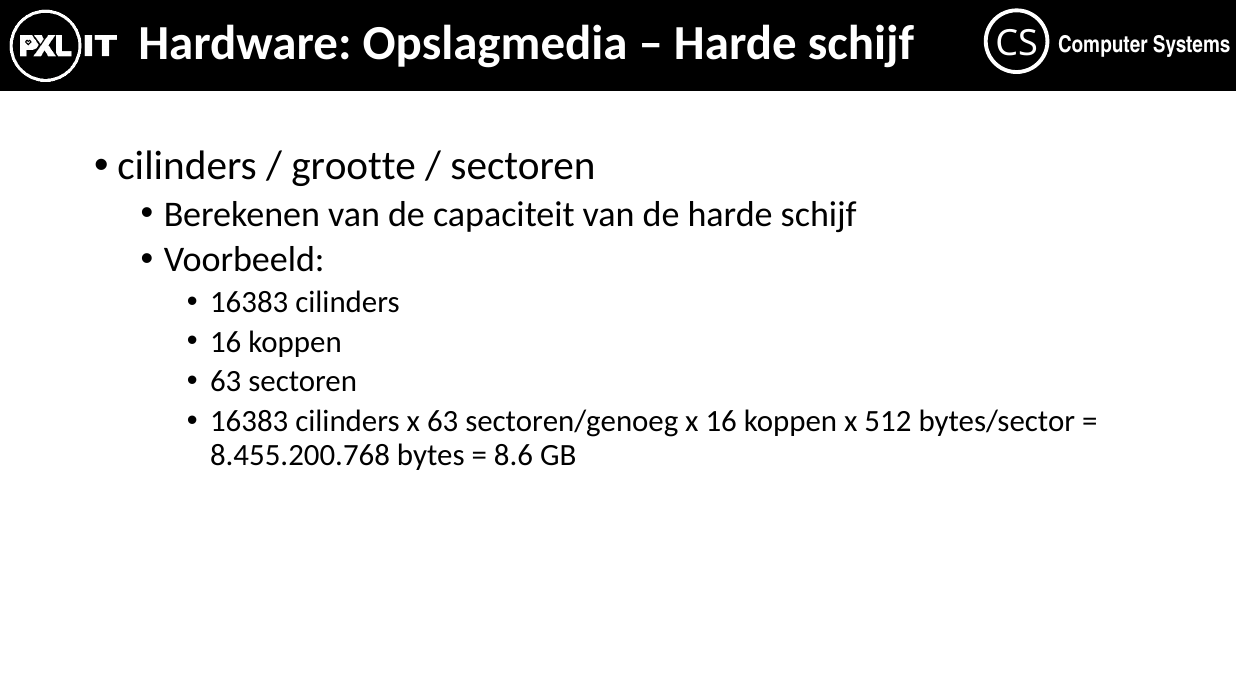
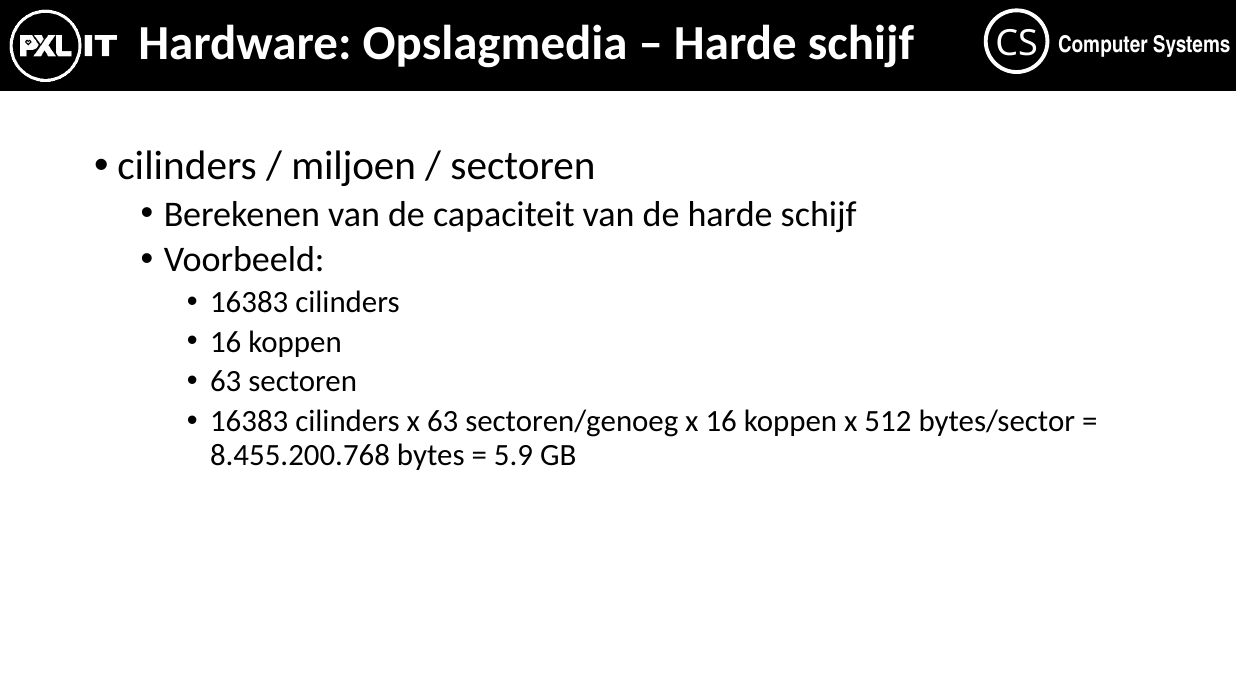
grootte: grootte -> miljoen (354, 166)
8.6: 8.6 -> 5.9 (514, 455)
